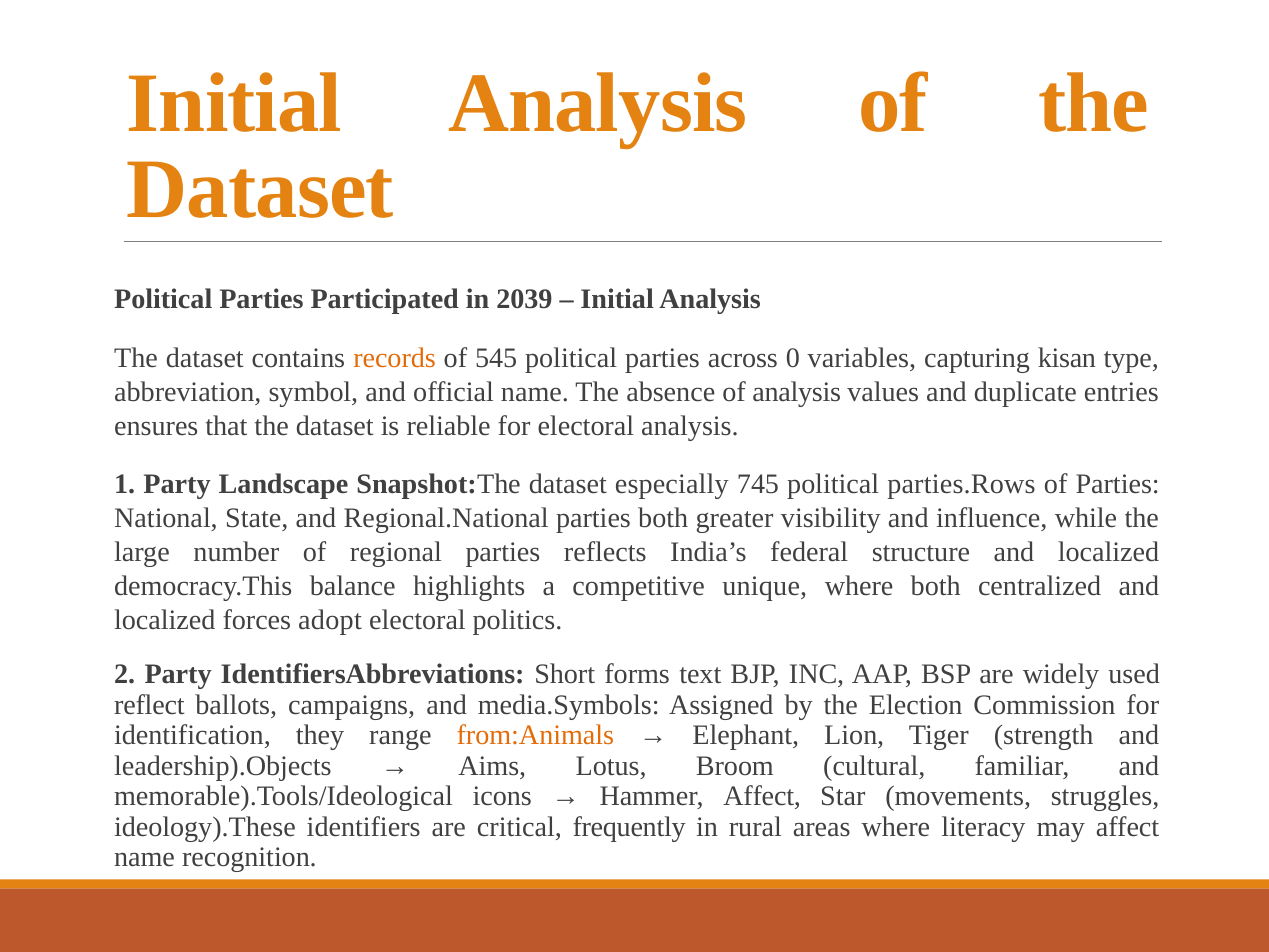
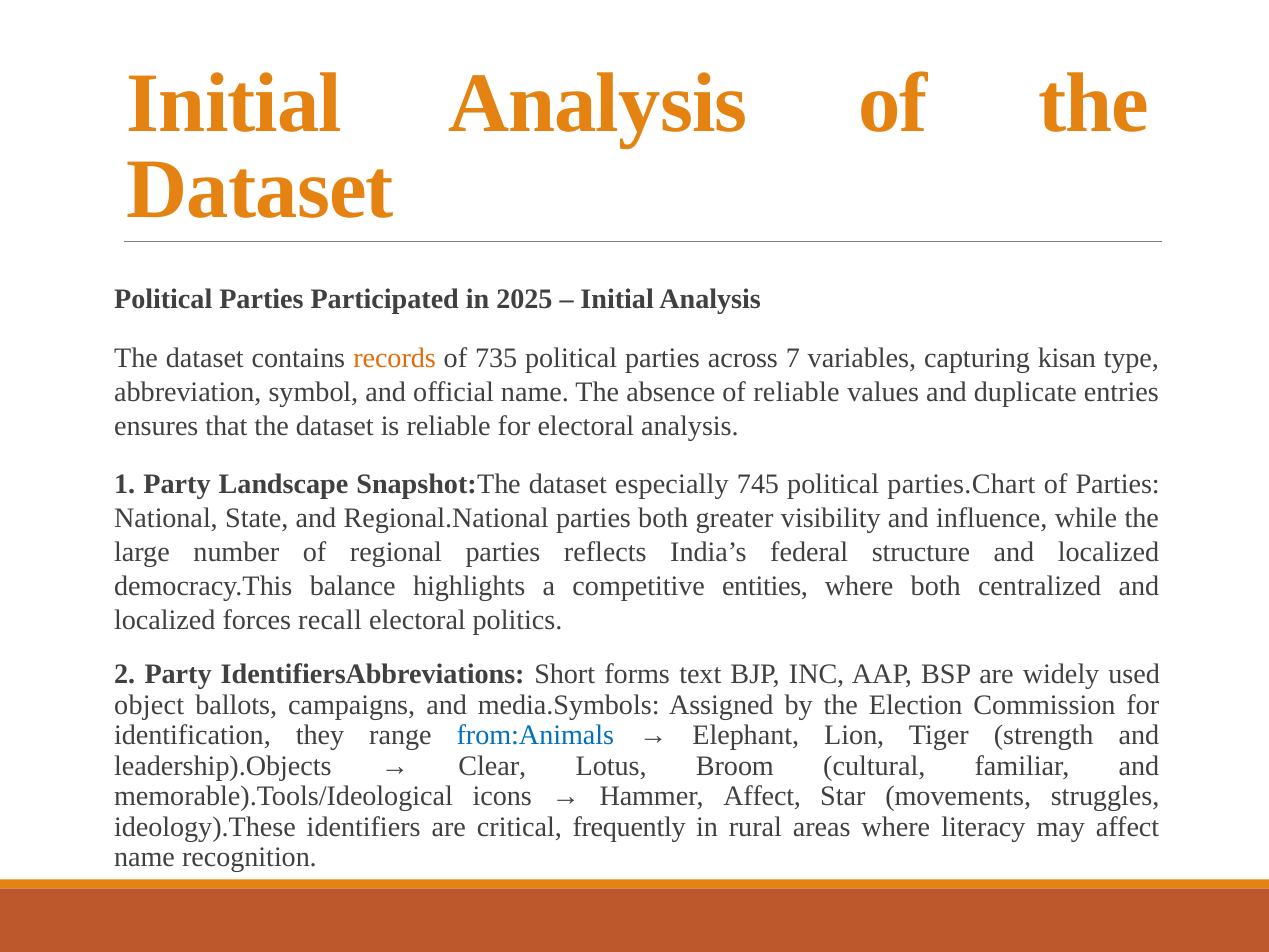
2039: 2039 -> 2025 (524, 299)
545: 545 -> 735 (496, 358)
0: 0 -> 7 (793, 358)
of analysis: analysis -> reliable (796, 392)
parties.Rows: parties.Rows -> parties.Chart (961, 484)
unique: unique -> entities (765, 586)
adopt: adopt -> recall (330, 620)
reflect: reflect -> object (149, 705)
from:Animals colour: orange -> blue (535, 735)
Aims: Aims -> Clear (492, 766)
